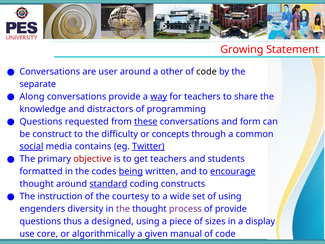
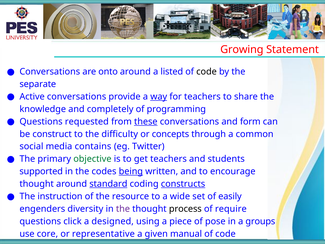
user: user -> onto (108, 72)
other: other -> listed (172, 72)
Along: Along -> Active (32, 97)
distractors: distractors -> completely (110, 109)
social underline: present -> none (31, 146)
Twitter underline: present -> none (148, 146)
objective colour: red -> green (92, 159)
formatted: formatted -> supported (41, 171)
encourage underline: present -> none (233, 171)
constructs underline: none -> present (183, 184)
courtesy: courtesy -> resource (131, 196)
of using: using -> easily (230, 196)
process colour: purple -> black (185, 209)
of provide: provide -> require (231, 209)
thus: thus -> click (73, 221)
sizes: sizes -> pose (215, 221)
display: display -> groups (260, 221)
algorithmically: algorithmically -> representative (103, 234)
